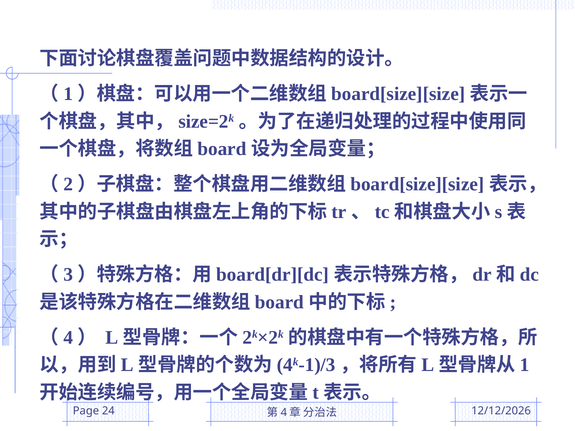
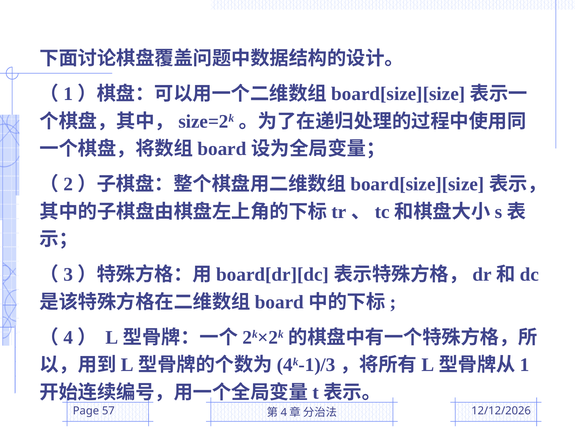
24: 24 -> 57 (108, 411)
